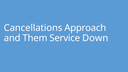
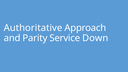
Cancellations: Cancellations -> Authoritative (33, 28)
Them: Them -> Parity (35, 38)
